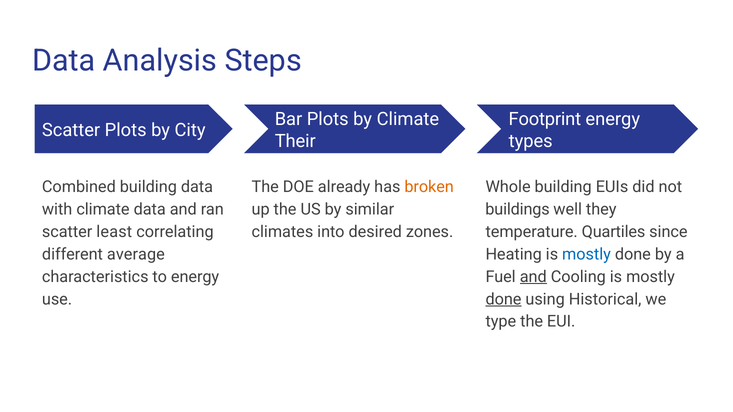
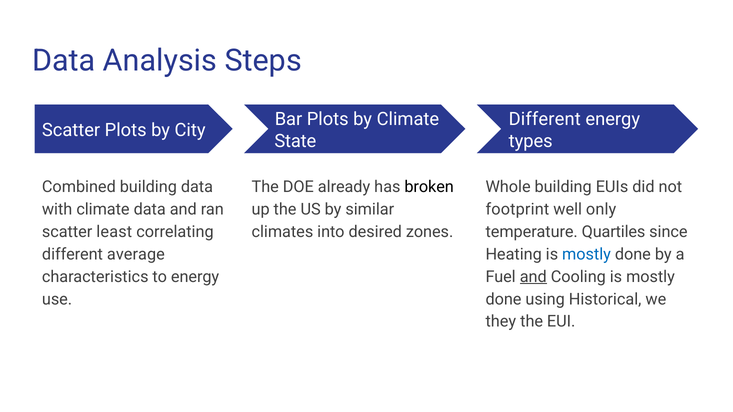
Footprint: Footprint -> Different (545, 119)
Their: Their -> State (295, 141)
broken colour: orange -> black (429, 187)
buildings: buildings -> footprint (517, 210)
they: they -> only (601, 210)
done underline: present -> none (504, 299)
type: type -> they (501, 322)
